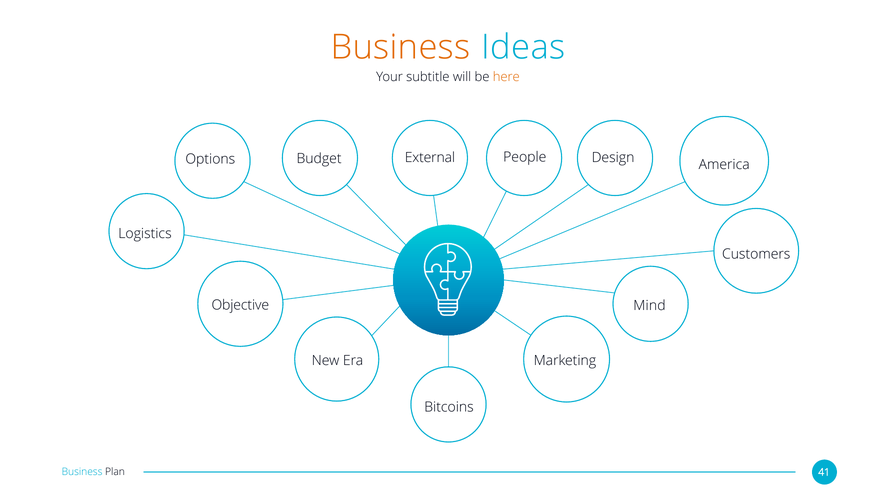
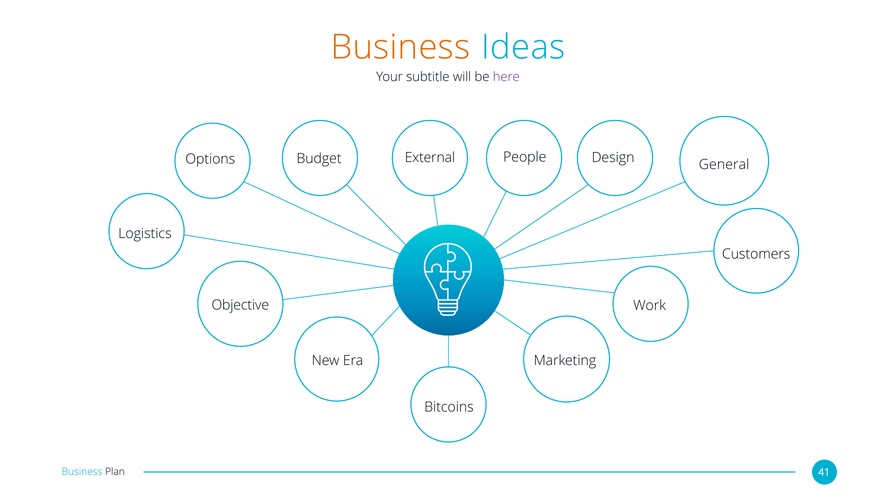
here colour: orange -> purple (506, 77)
America: America -> General (724, 164)
Mind: Mind -> Work (650, 305)
